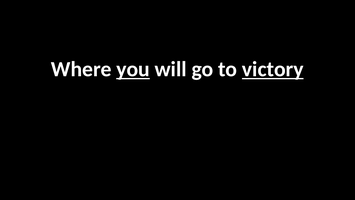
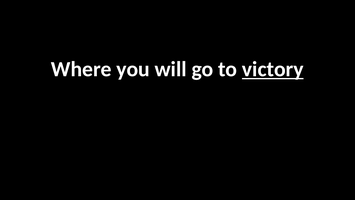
you underline: present -> none (133, 69)
